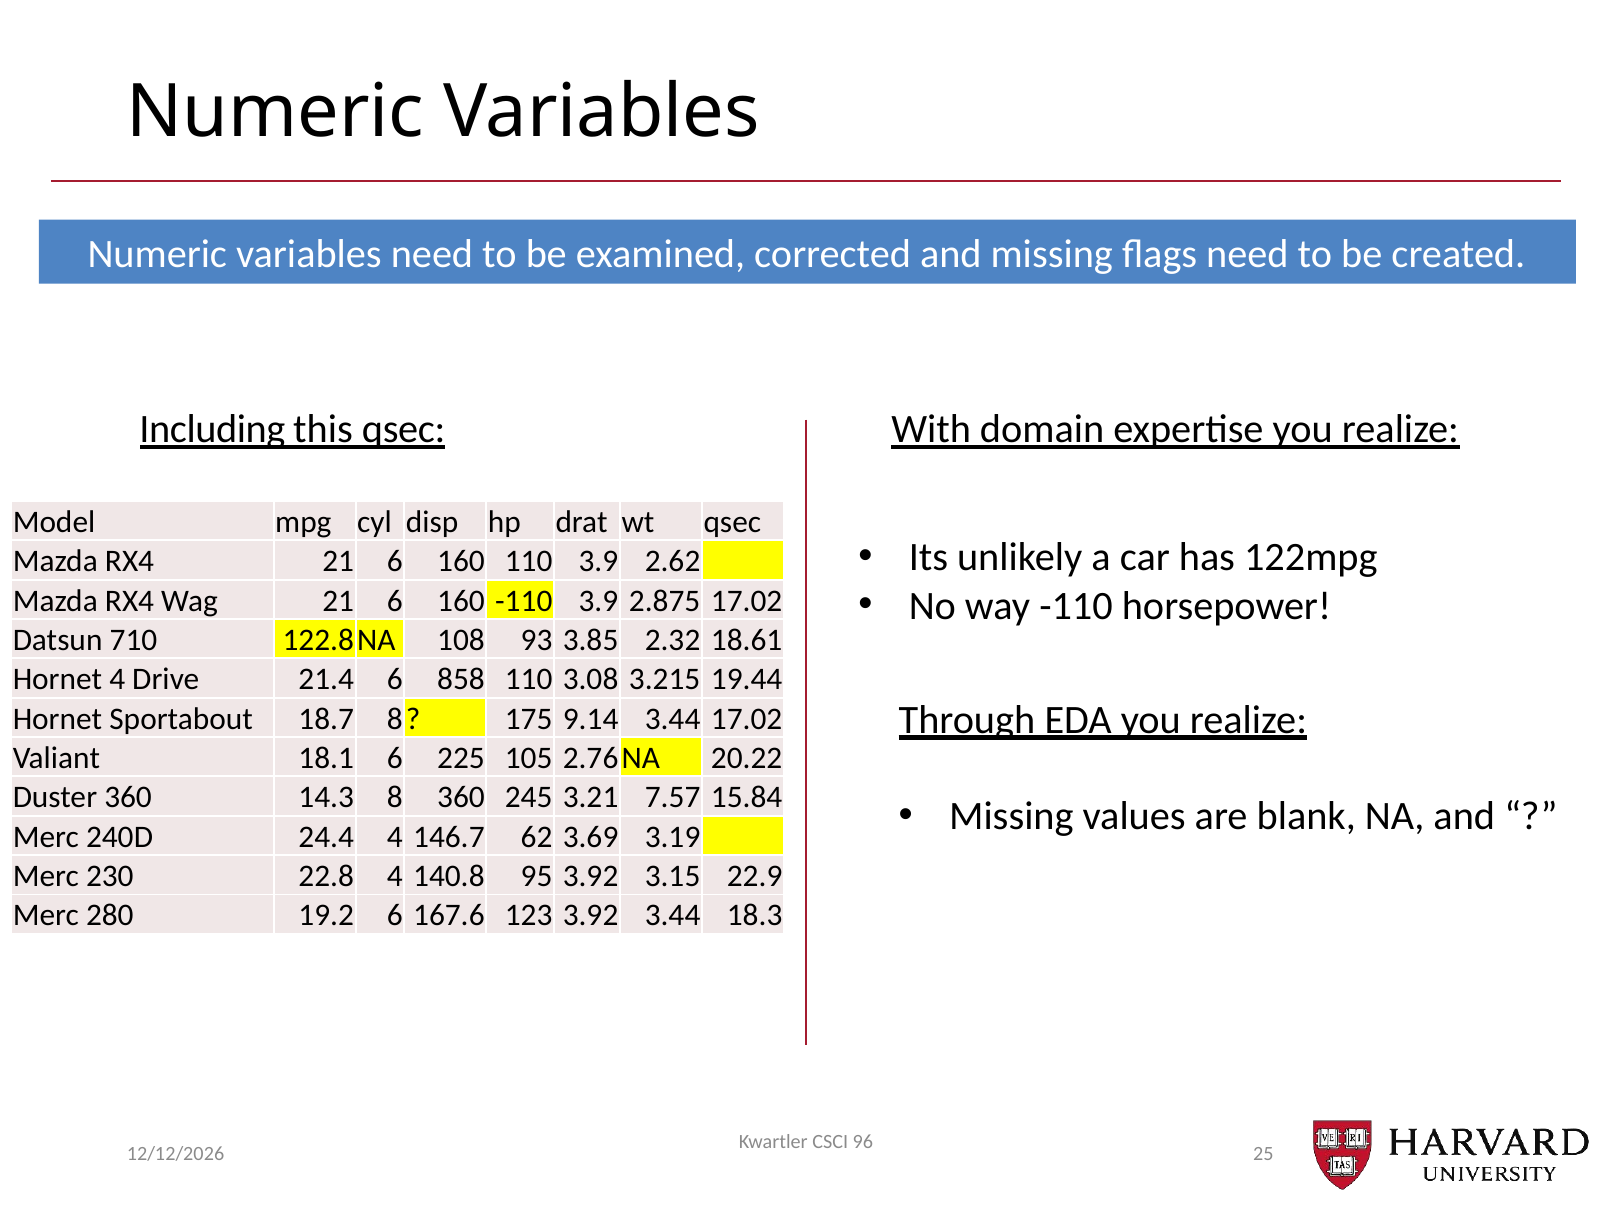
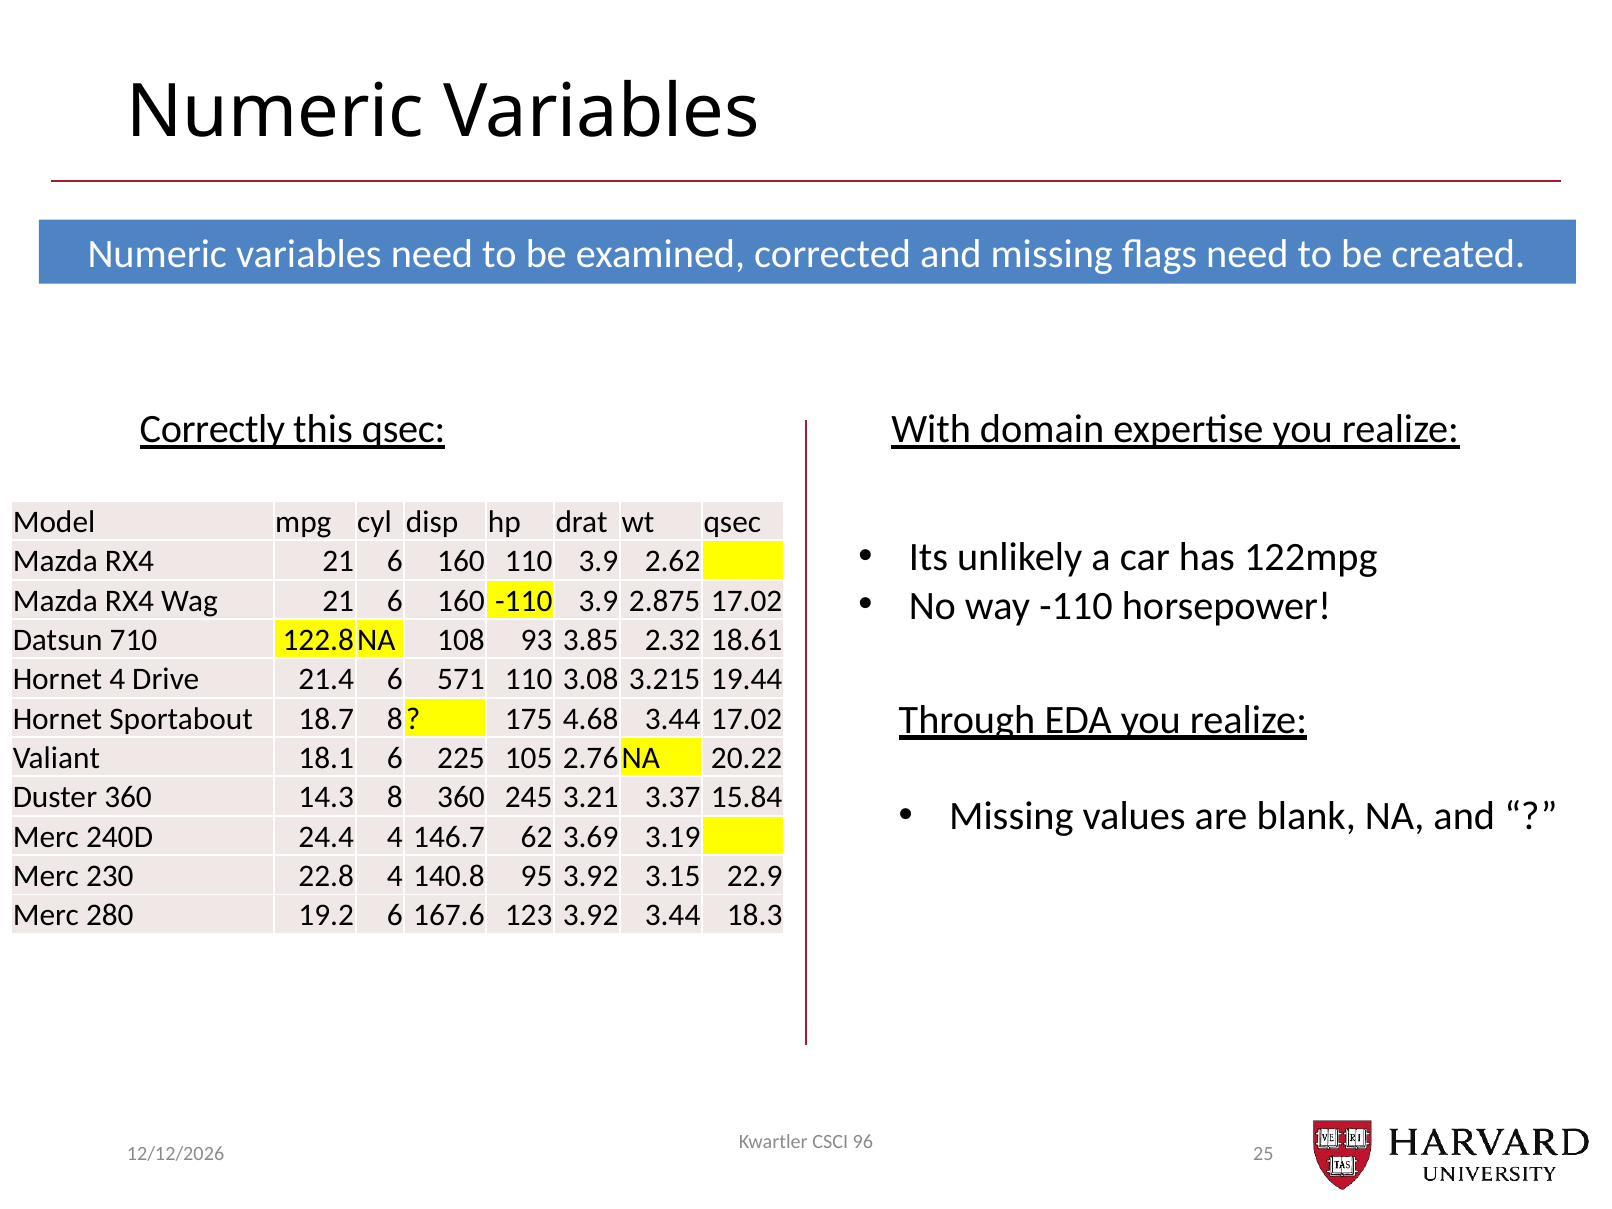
Including: Including -> Correctly (212, 429)
858: 858 -> 571 (461, 679)
9.14: 9.14 -> 4.68 (591, 719)
7.57: 7.57 -> 3.37 (673, 797)
